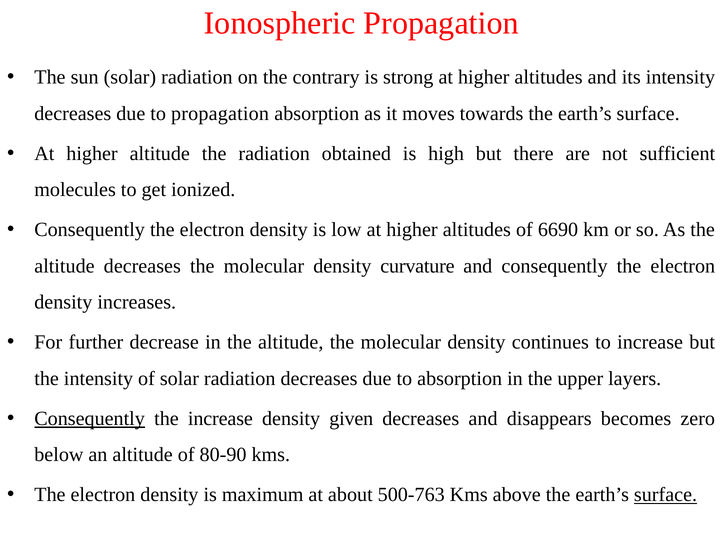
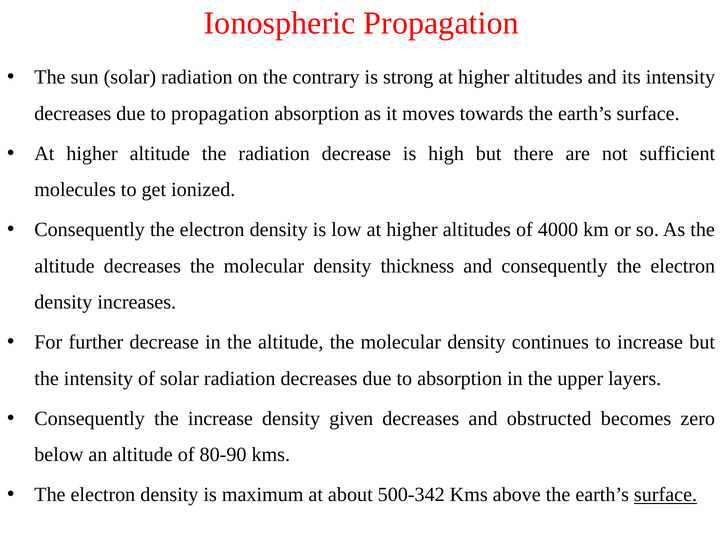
radiation obtained: obtained -> decrease (356, 154)
6690: 6690 -> 4000 (558, 230)
curvature: curvature -> thickness (417, 266)
Consequently underline: present -> none (90, 419)
disappears: disappears -> obstructed (549, 419)
500-763: 500-763 -> 500-342 (411, 495)
